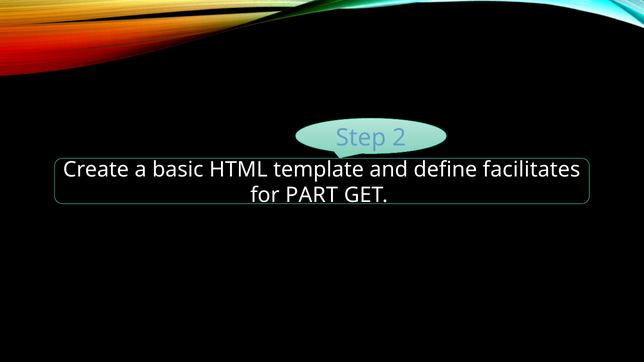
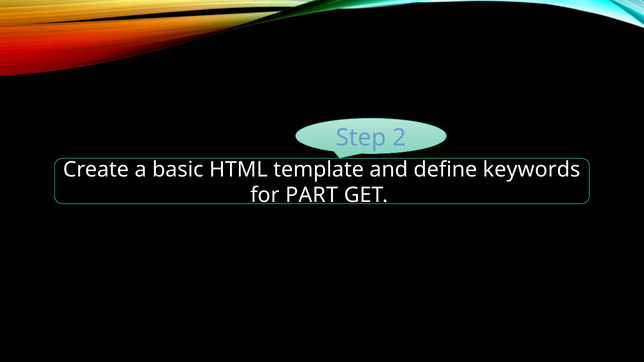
facilitates: facilitates -> keywords (532, 170)
